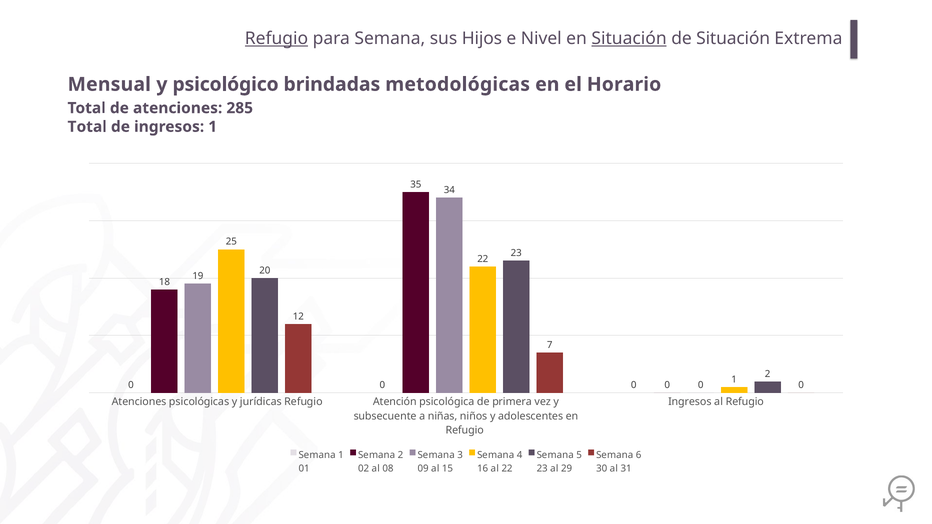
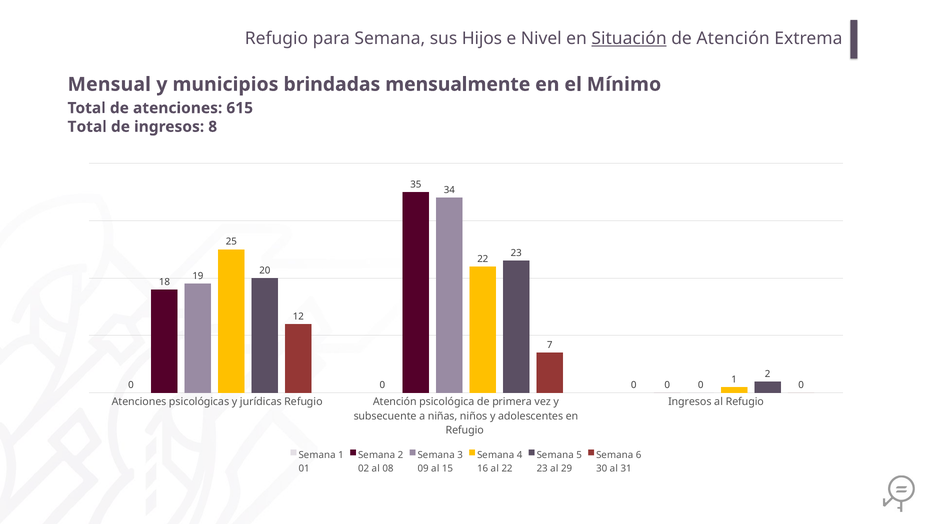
Refugio underline: present -> none (276, 39)
de Situación: Situación -> Atención (733, 39)
psicológico: psicológico -> municipios (225, 84)
metodológicas: metodológicas -> mensualmente (458, 84)
Horario: Horario -> Mínimo (624, 84)
285: 285 -> 615 (240, 108)
ingresos 1: 1 -> 8 (213, 127)
